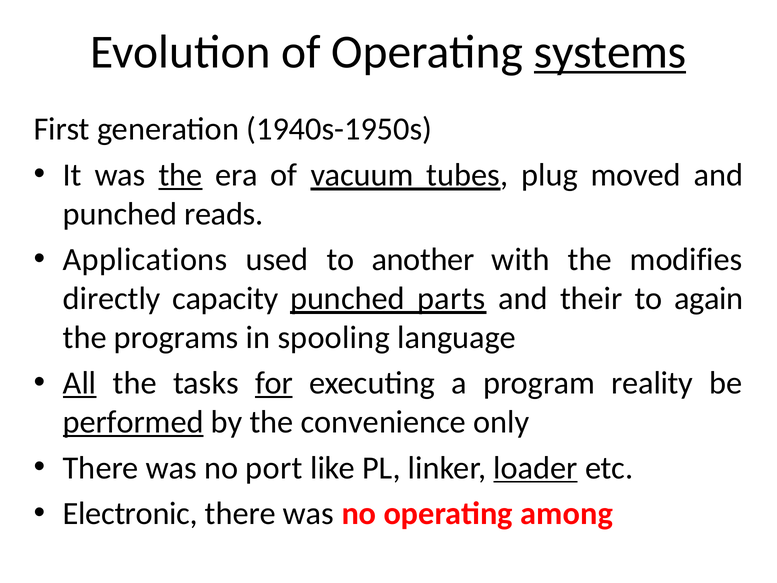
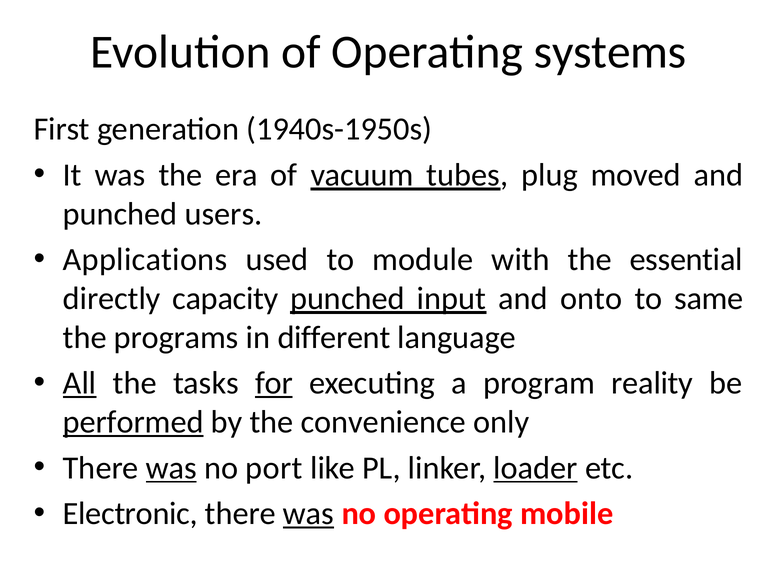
systems underline: present -> none (610, 52)
the underline: present -> none (180, 175)
reads: reads -> users (224, 214)
another: another -> module (423, 260)
modifies: modifies -> essential (686, 260)
parts: parts -> input (451, 298)
their: their -> onto (591, 298)
again: again -> same (709, 298)
spooling: spooling -> different (334, 337)
was underline: none -> present (171, 468)
was underline: none -> present (308, 513)
among: among -> mobile (567, 513)
